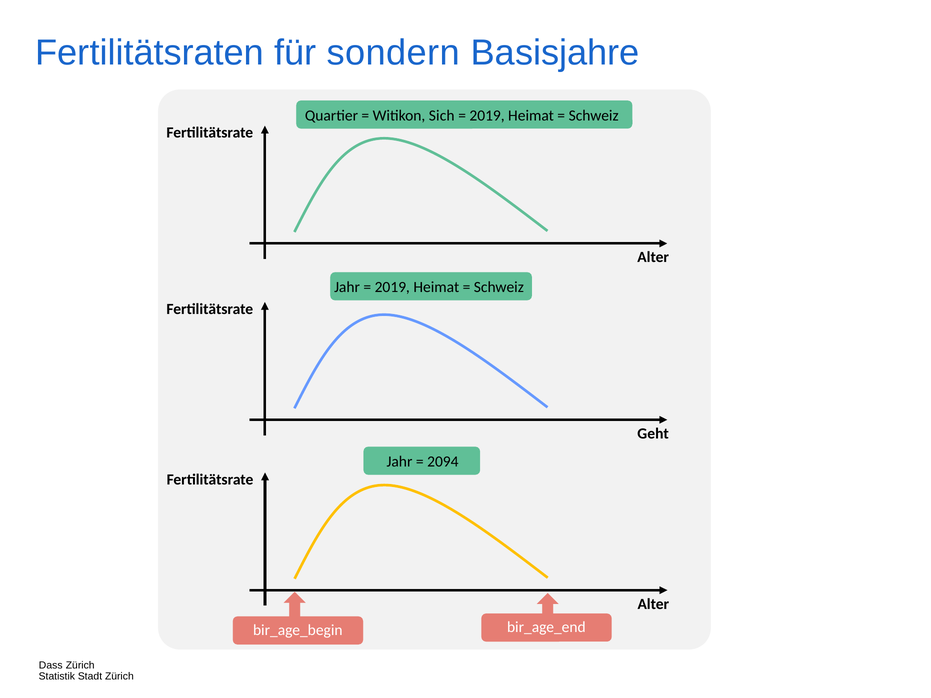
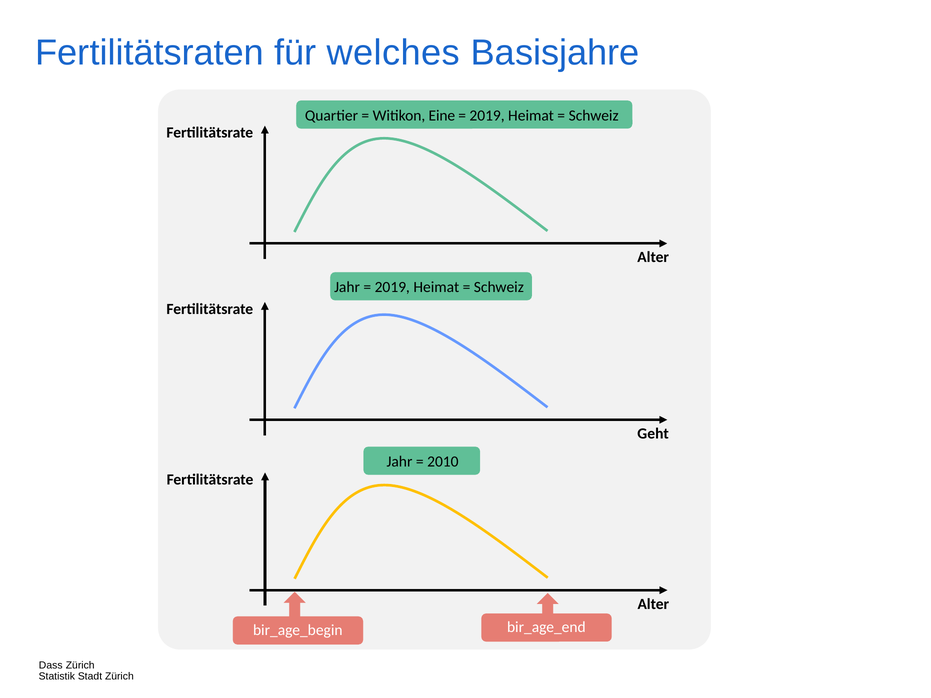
sondern: sondern -> welches (393, 53)
Sich: Sich -> Eine (442, 116)
2094: 2094 -> 2010 (443, 462)
